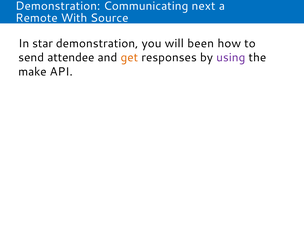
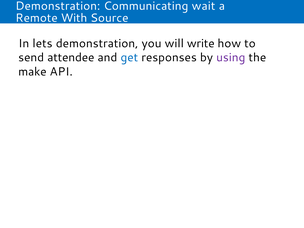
next: next -> wait (204, 6)
star: star -> lets (42, 43)
been: been -> write (201, 43)
get colour: orange -> blue (129, 58)
